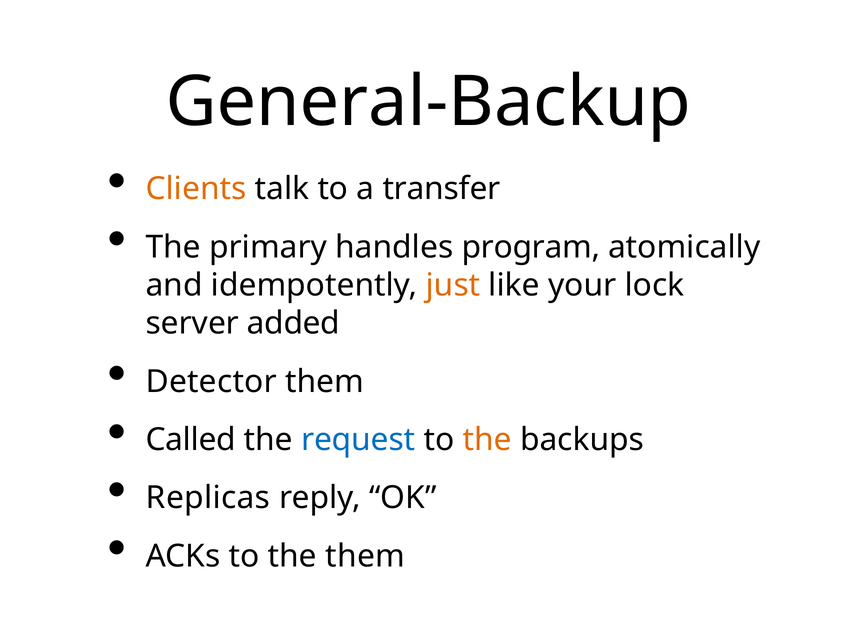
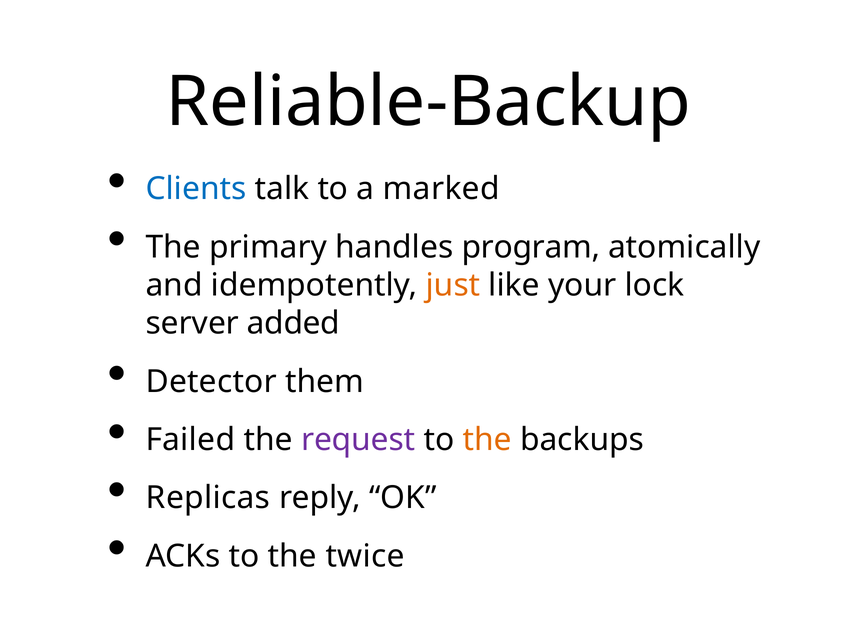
General-Backup: General-Backup -> Reliable-Backup (428, 102)
Clients colour: orange -> blue (196, 189)
transfer: transfer -> marked (441, 189)
Called: Called -> Failed (190, 440)
request colour: blue -> purple (358, 440)
the them: them -> twice (365, 557)
